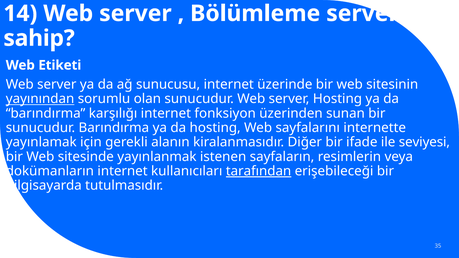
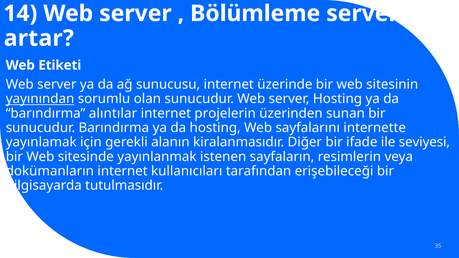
sahip: sahip -> artar (39, 38)
karşılığı: karşılığı -> alıntılar (113, 113)
fonksiyon: fonksiyon -> projelerin (225, 113)
tarafından underline: present -> none (259, 171)
